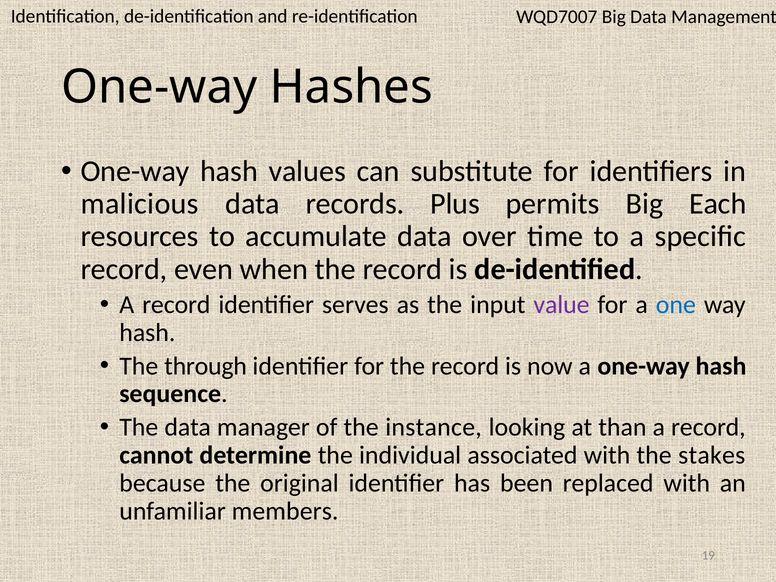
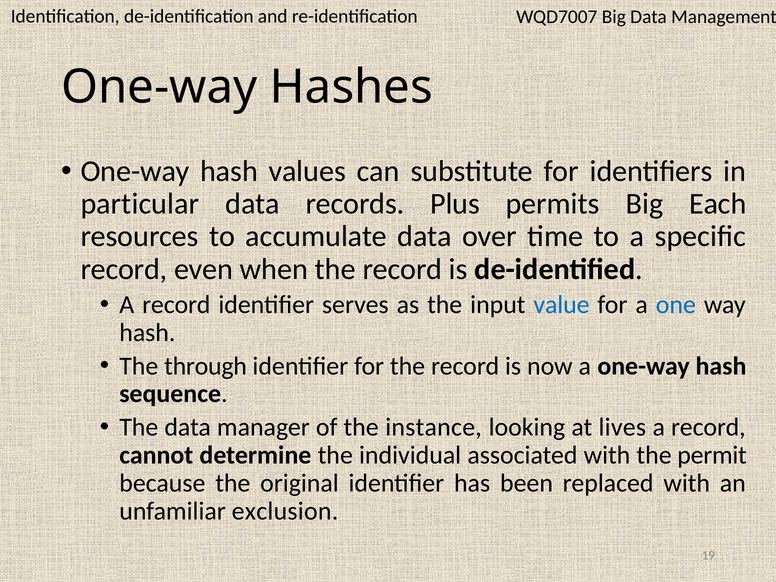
malicious: malicious -> particular (140, 204)
value colour: purple -> blue (561, 305)
than: than -> lives (622, 427)
stakes: stakes -> permit (712, 455)
members: members -> exclusion (285, 511)
